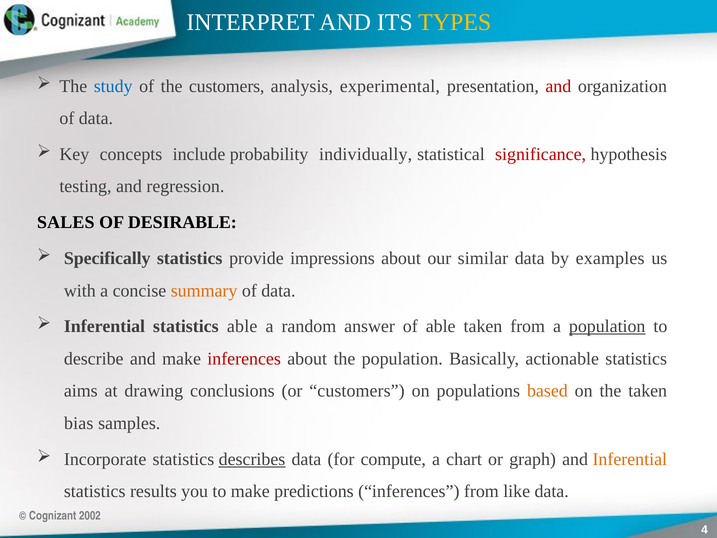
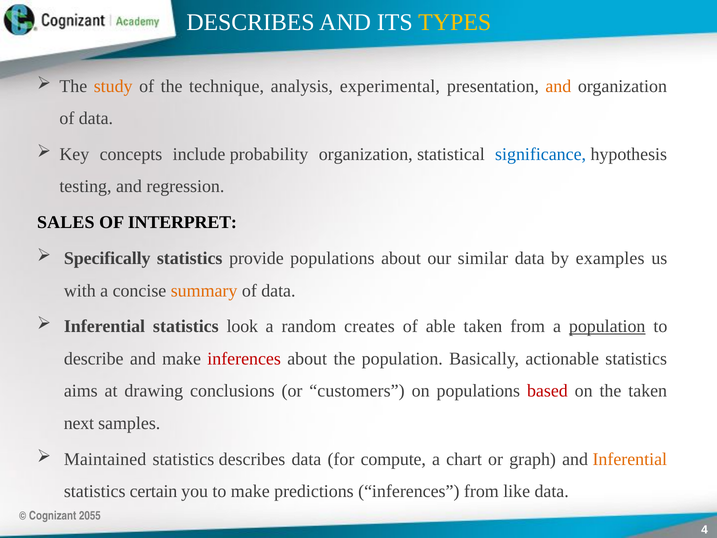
INTERPRET: INTERPRET -> DESCRIBES (250, 23)
study colour: blue -> orange (113, 86)
the customers: customers -> technique (227, 86)
and colour: red -> orange (558, 86)
probability individually: individually -> organization (366, 154)
significance colour: red -> blue (541, 154)
DESIRABLE: DESIRABLE -> INTERPRET (182, 222)
provide impressions: impressions -> populations (332, 258)
statistics able: able -> look (242, 326)
answer: answer -> creates (369, 326)
based colour: orange -> red (547, 391)
bias: bias -> next (79, 423)
Incorporate: Incorporate -> Maintained (105, 459)
describes underline: present -> none (252, 459)
results: results -> certain (153, 491)
2002: 2002 -> 2055 (90, 516)
